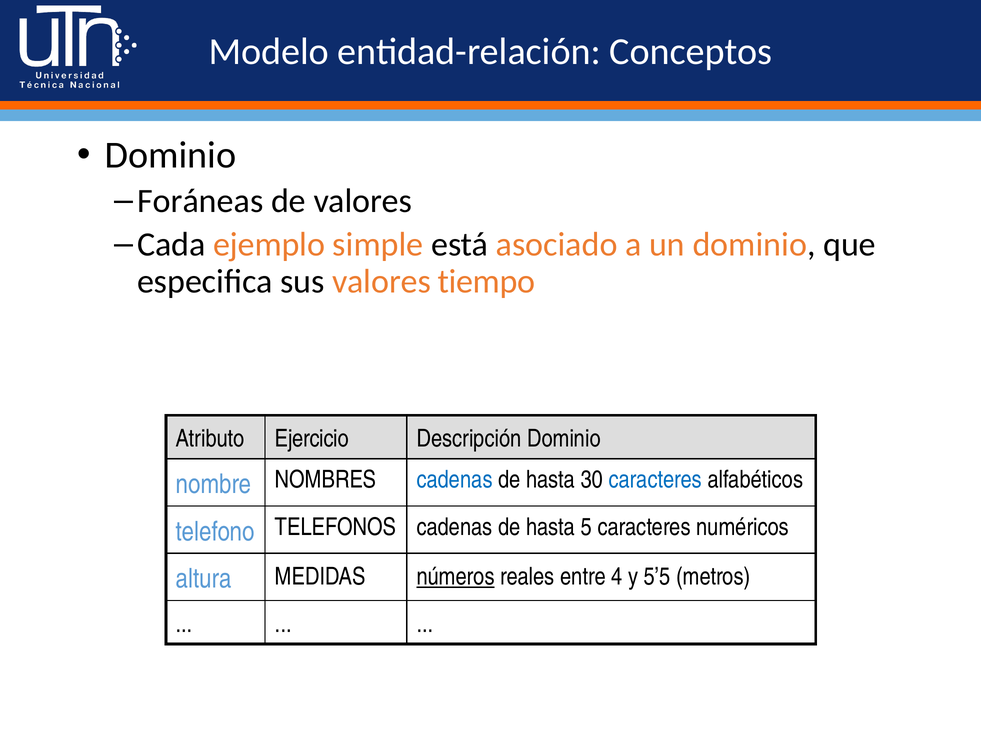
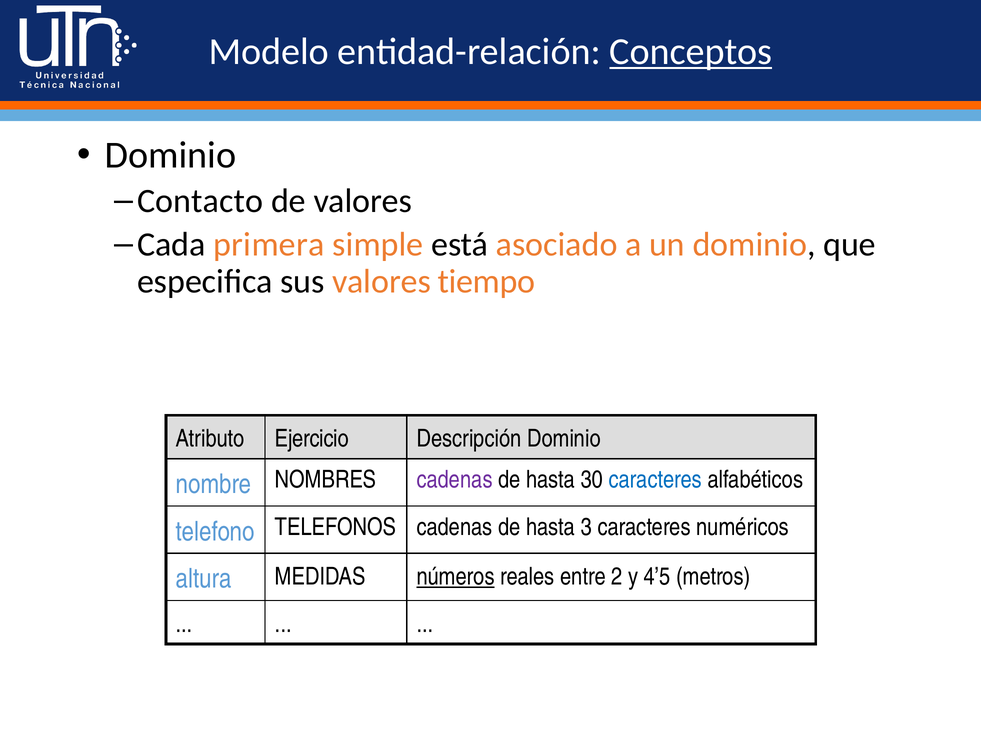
Conceptos underline: none -> present (691, 51)
Foráneas: Foráneas -> Contacto (200, 201)
ejemplo: ejemplo -> primera (269, 245)
cadenas colour: blue -> purple (455, 479)
5: 5 -> 3 (586, 527)
4: 4 -> 2 (617, 577)
5’5: 5’5 -> 4’5 (657, 577)
